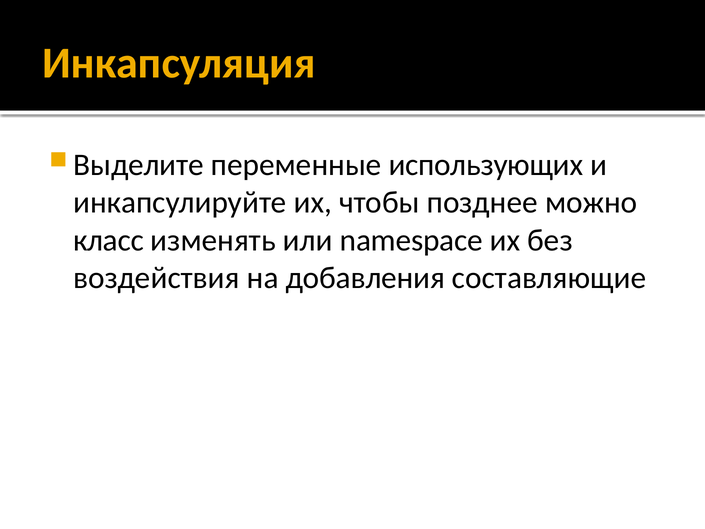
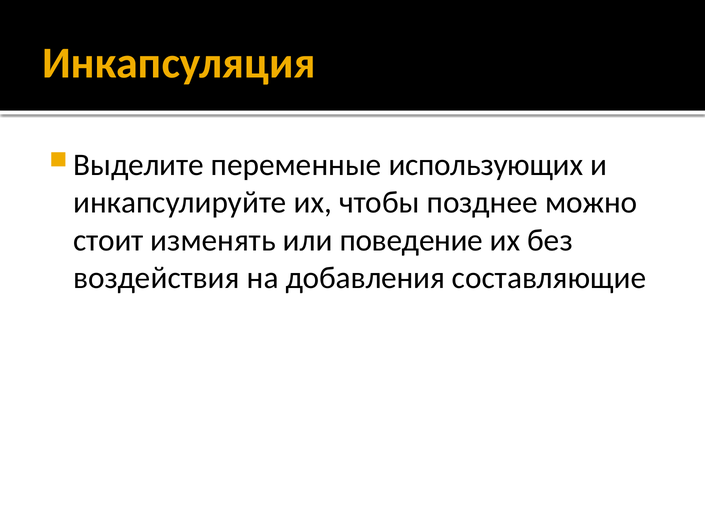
класс: класс -> стоит (108, 240)
namespace: namespace -> поведение (411, 240)
